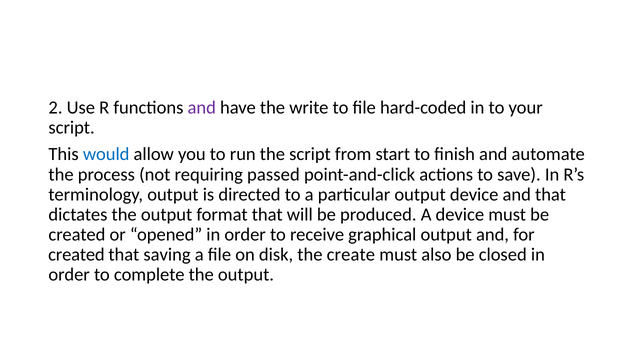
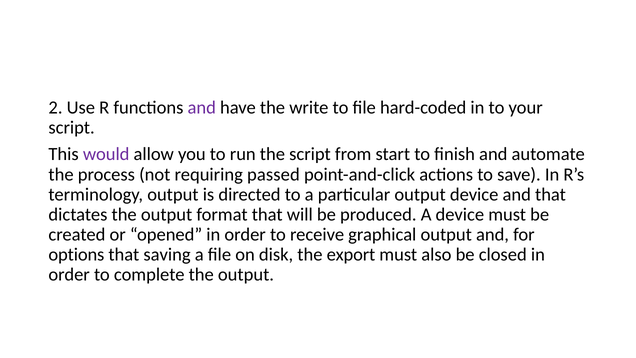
would colour: blue -> purple (106, 154)
created: created -> options (76, 254)
create: create -> export (351, 254)
